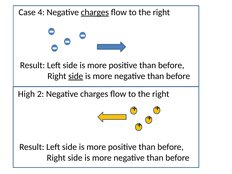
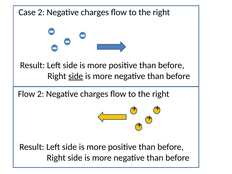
Case 4: 4 -> 2 (41, 12)
charges underline: present -> none (95, 12)
High: High -> Flow (26, 94)
